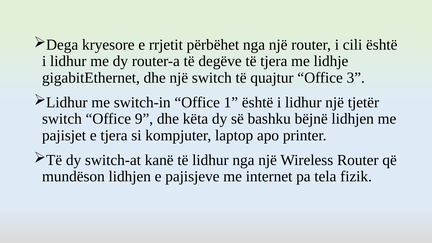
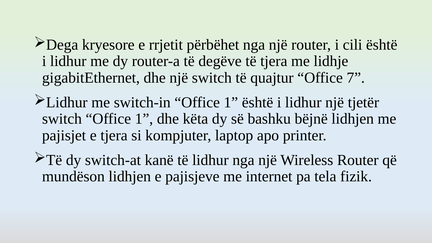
3: 3 -> 7 (356, 78)
switch Office 9: 9 -> 1 (144, 119)
